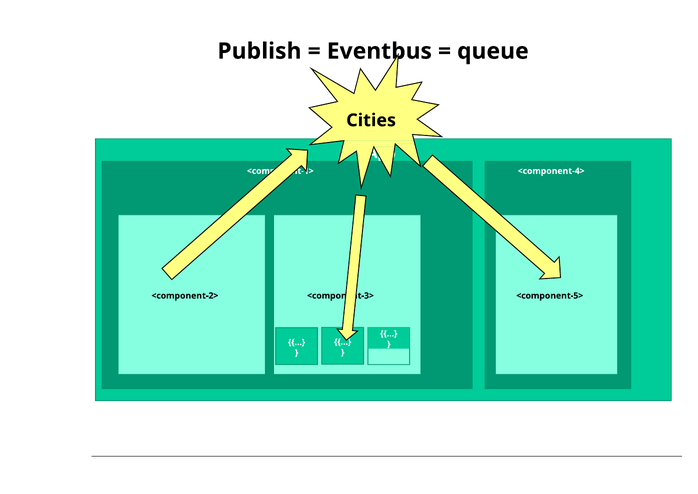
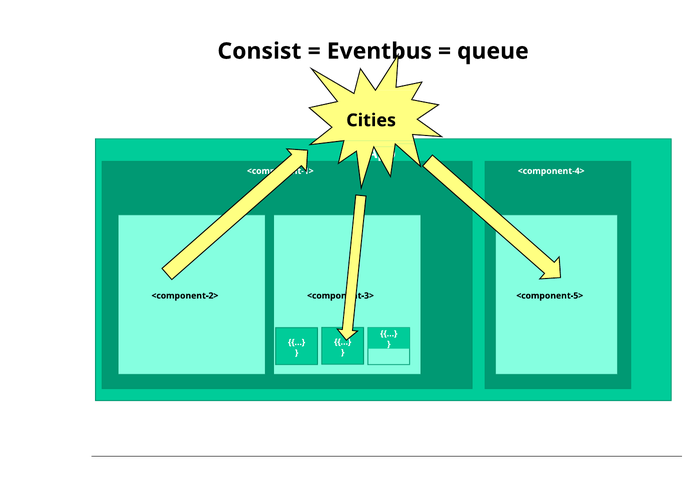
Publish: Publish -> Consist (259, 51)
